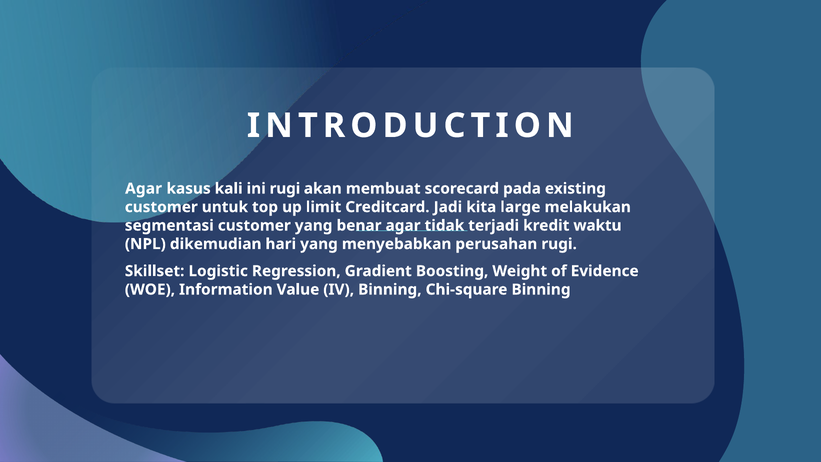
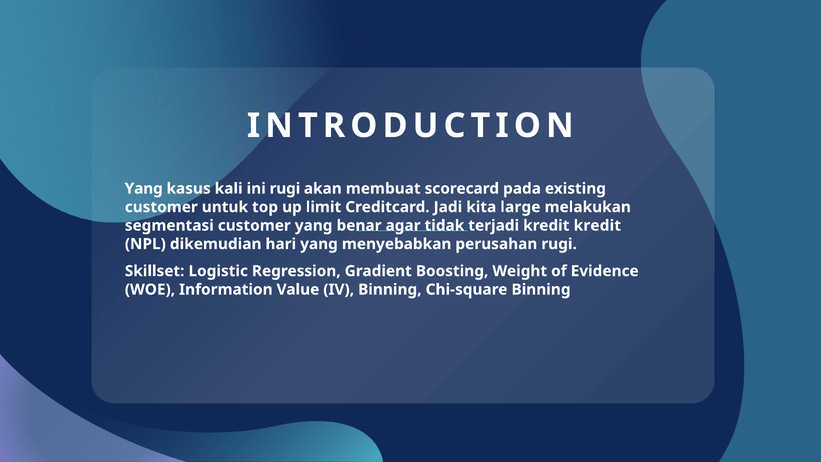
Agar: Agar -> Yang (144, 189)
kredit waktu: waktu -> kredit (597, 225)
